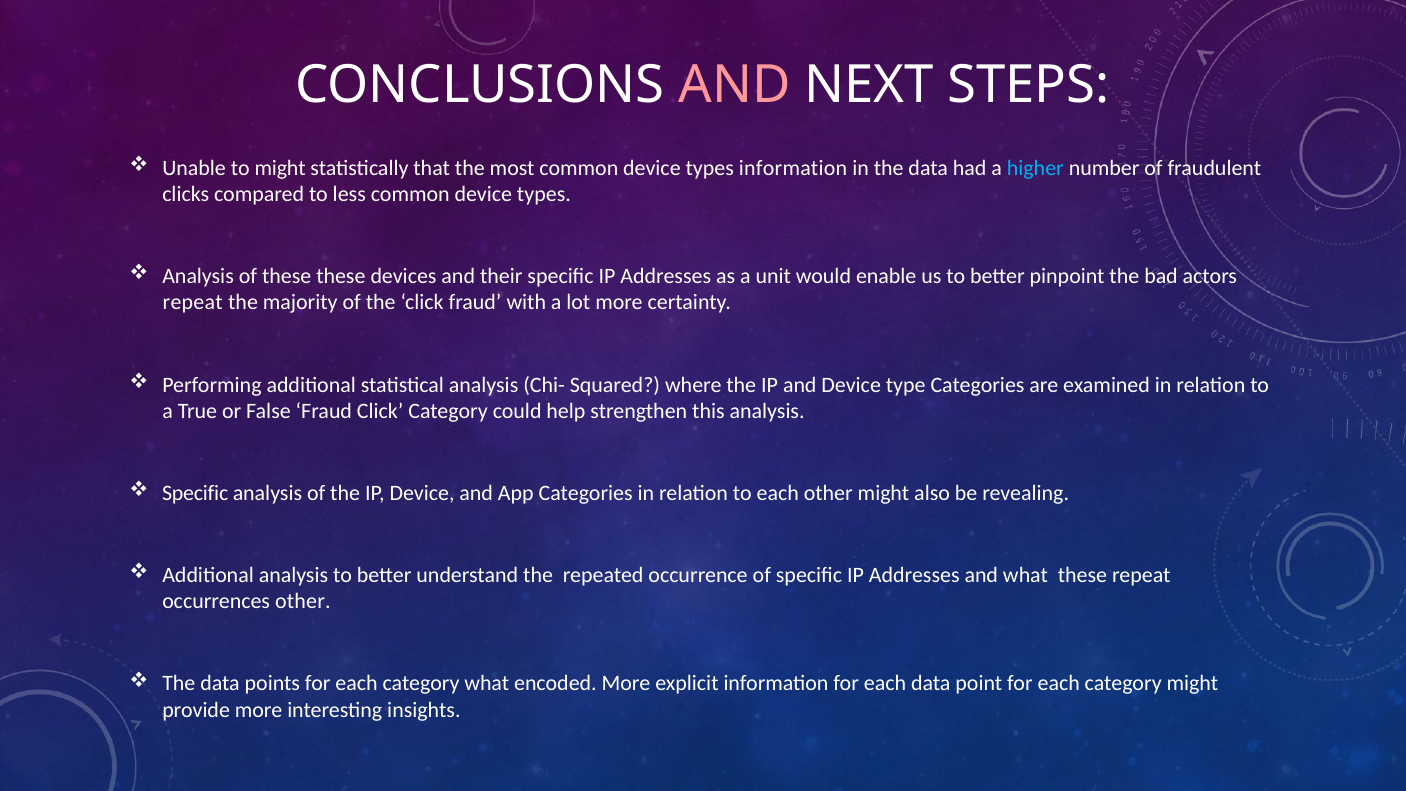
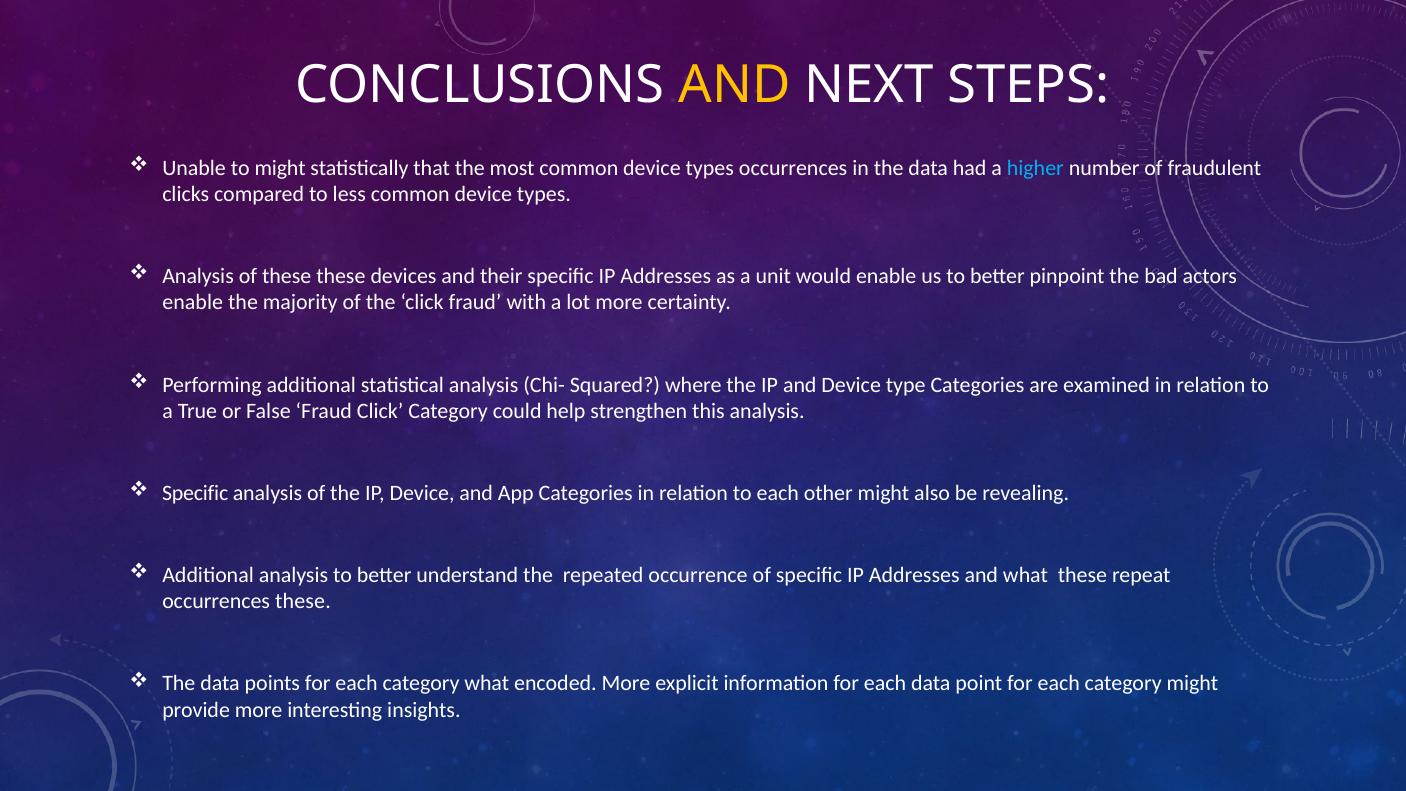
AND colour: pink -> yellow (734, 85)
types information: information -> occurrences (793, 168)
repeat: repeat -> enable (193, 303)
occurrences other: other -> these (303, 601)
